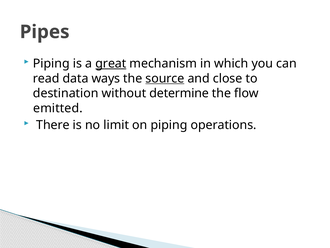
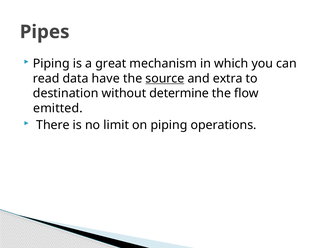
great underline: present -> none (111, 63)
ways: ways -> have (106, 78)
close: close -> extra (228, 78)
